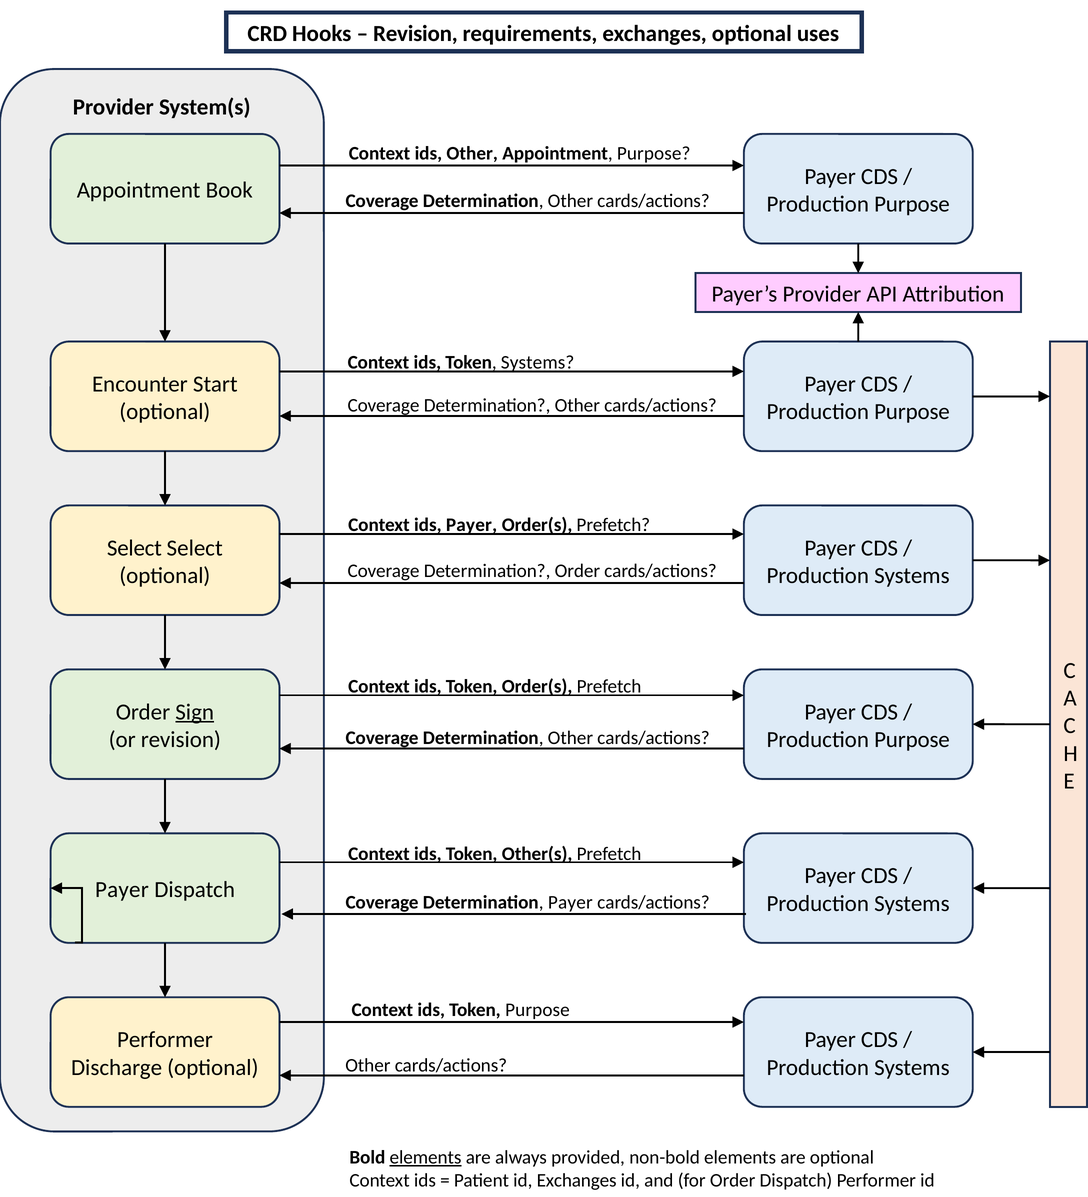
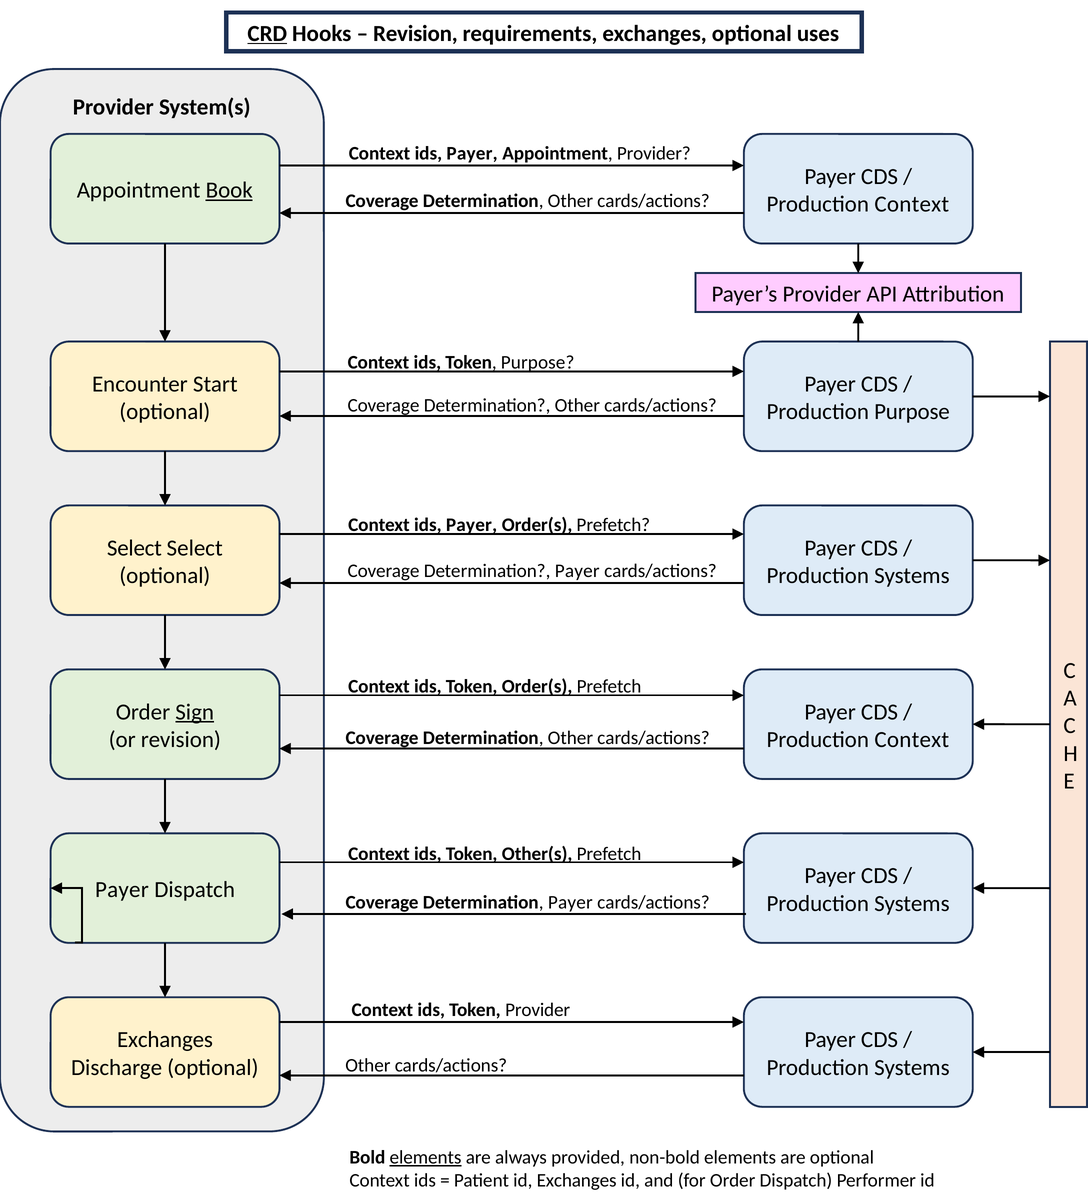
CRD underline: none -> present (267, 34)
Other: Other -> Payer (472, 154)
Appointment Purpose: Purpose -> Provider (654, 154)
Book underline: none -> present (229, 190)
Purpose: Purpose -> Context (912, 204)
Token Systems: Systems -> Purpose (538, 362)
Order: Order -> Payer (577, 571)
Purpose: Purpose -> Context (912, 740)
Token Purpose: Purpose -> Provider (538, 1010)
Performer: Performer -> Exchanges (165, 1040)
